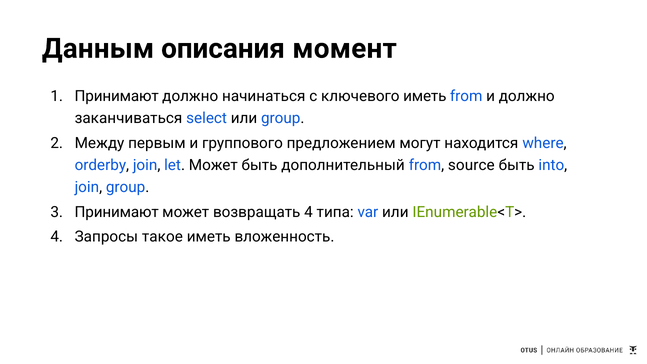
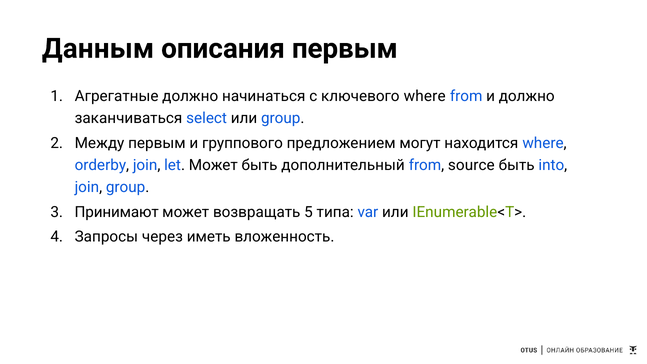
описания момент: момент -> первым (345, 49)
Принимают: Принимают -> Агрегатные (117, 96)
ключевого иметь: иметь -> where (425, 96)
возвращать 4: 4 -> 5 (308, 212)
такое: такое -> через (162, 237)
